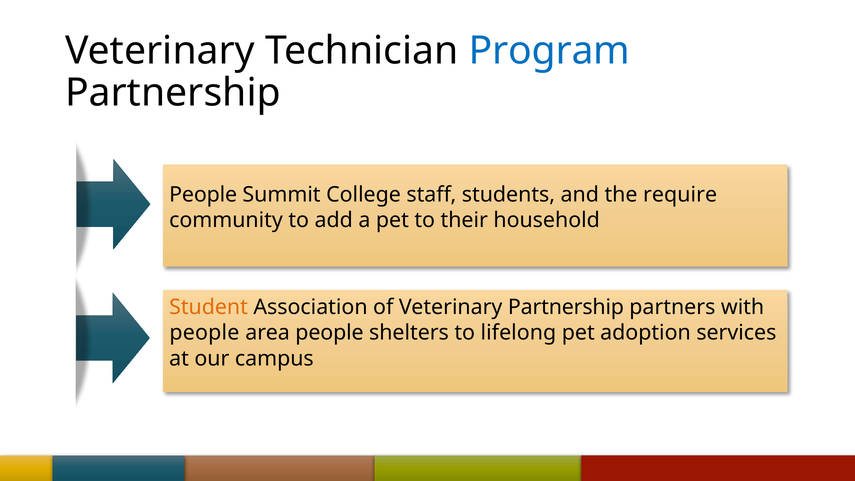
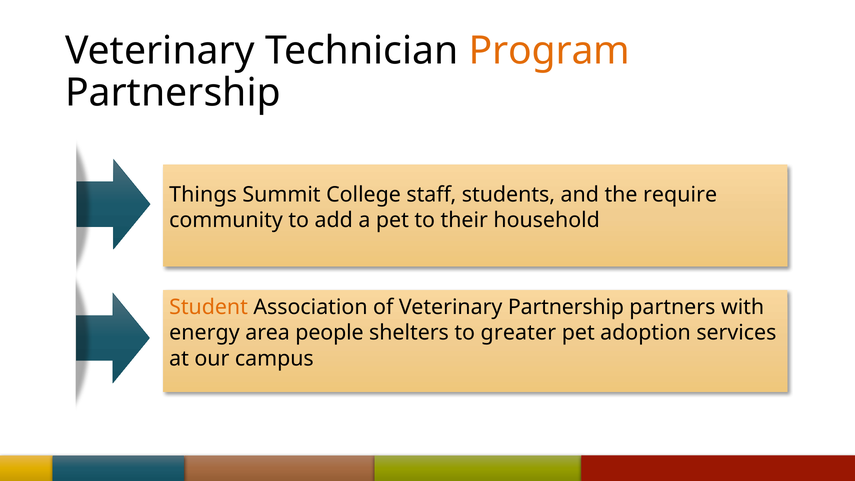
Program colour: blue -> orange (549, 51)
People: People -> Things (203, 195)
people: people -> energy (204, 333)
lifelong: lifelong -> greater (518, 333)
